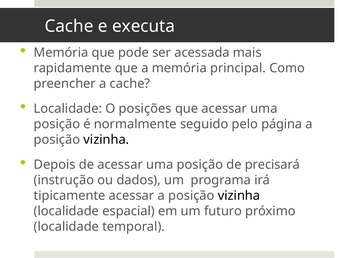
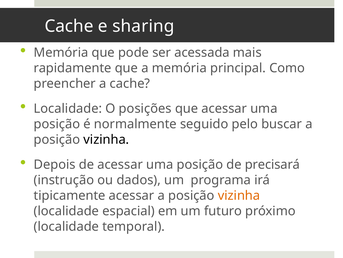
executa: executa -> sharing (143, 26)
página: página -> buscar (282, 124)
vizinha colour: black -> orange (239, 195)
